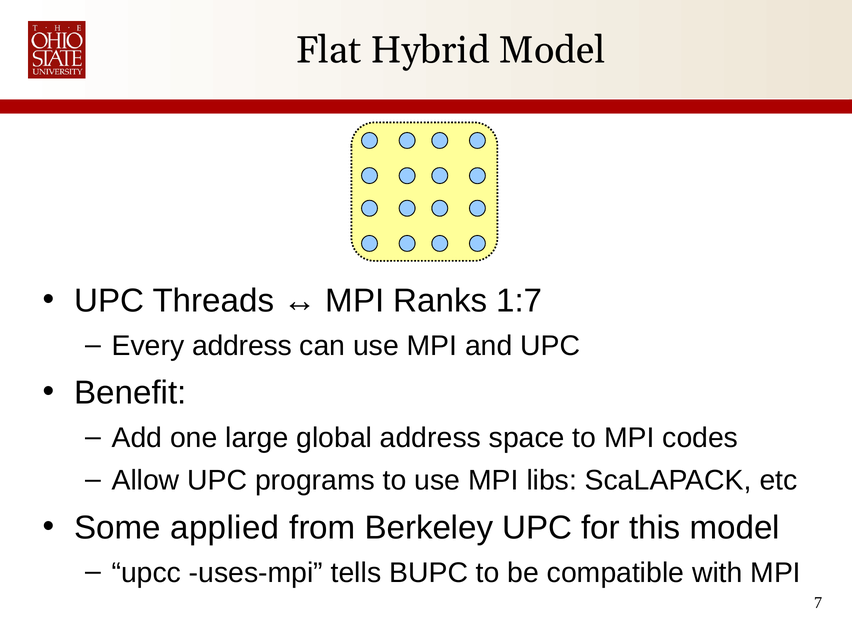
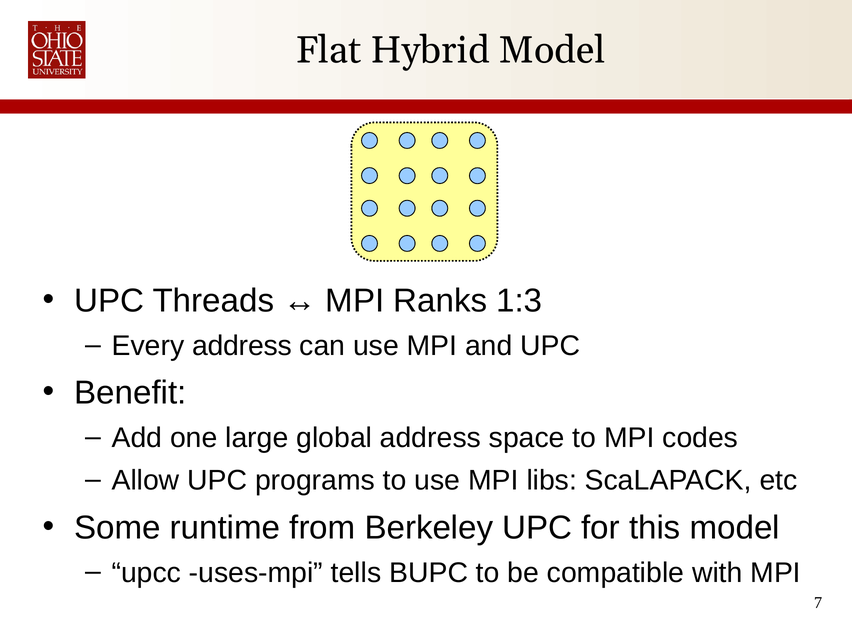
1:7: 1:7 -> 1:3 (519, 301)
applied: applied -> runtime (225, 528)
